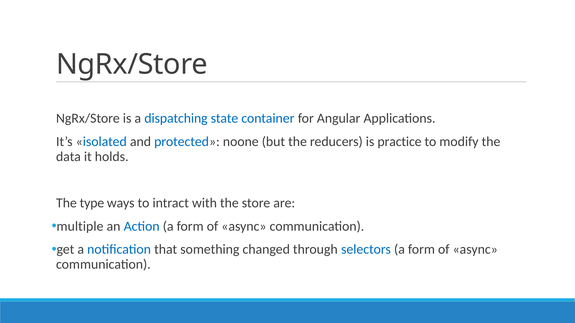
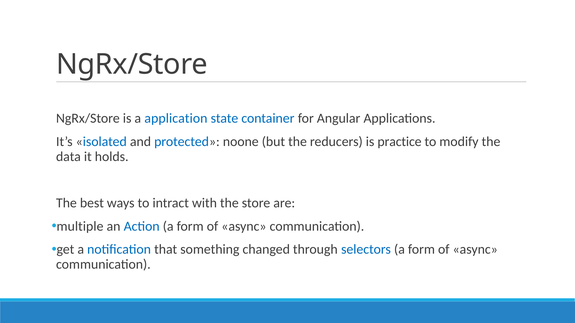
dispatching: dispatching -> application (176, 119)
type: type -> best (92, 203)
